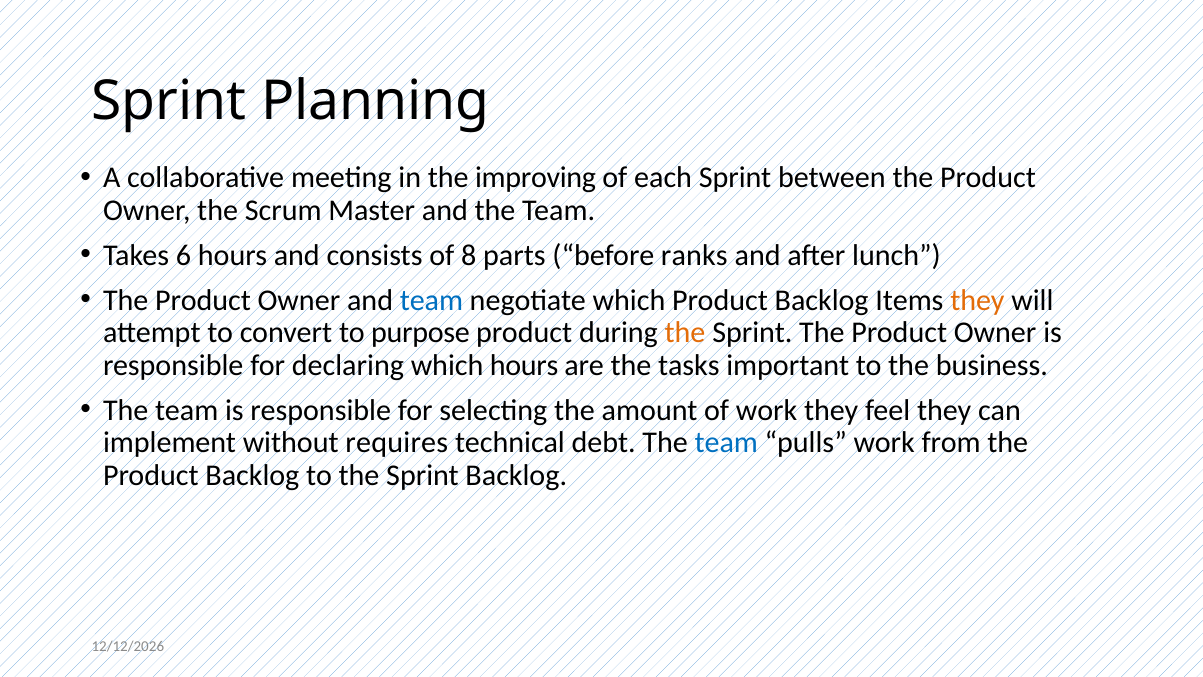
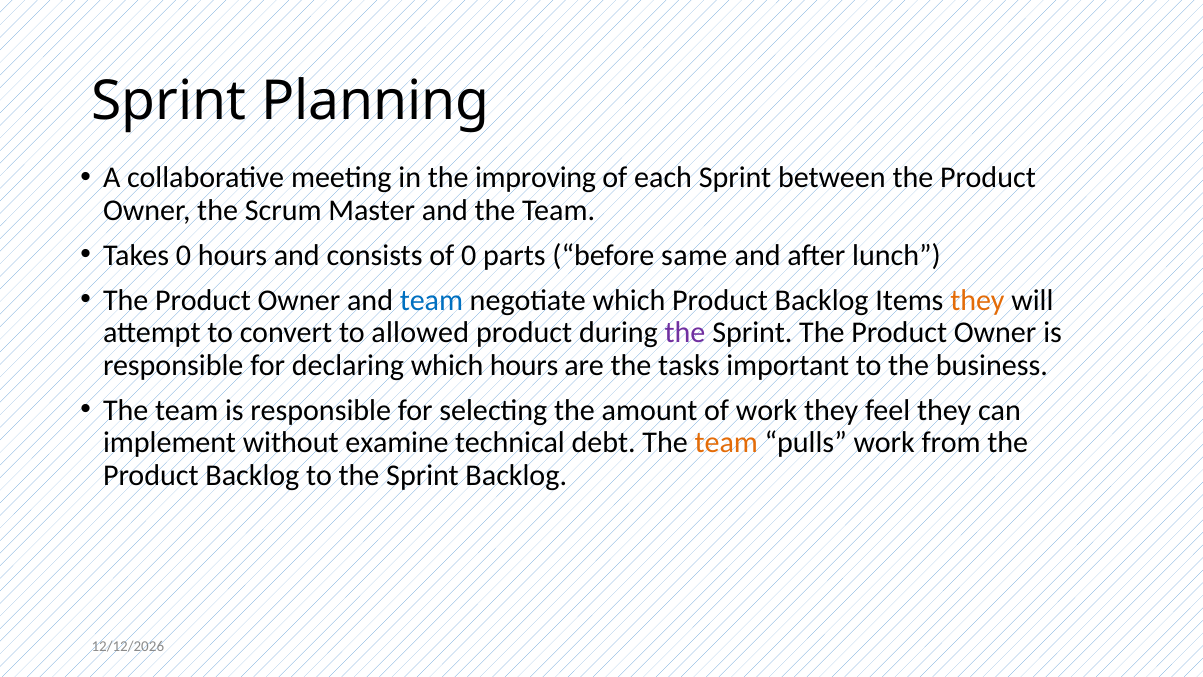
Takes 6: 6 -> 0 (184, 255)
of 8: 8 -> 0 (469, 255)
ranks: ranks -> same (694, 255)
purpose: purpose -> allowed (420, 332)
the colour: orange -> purple (685, 332)
requires: requires -> examine (397, 442)
team colour: blue -> orange (726, 442)
